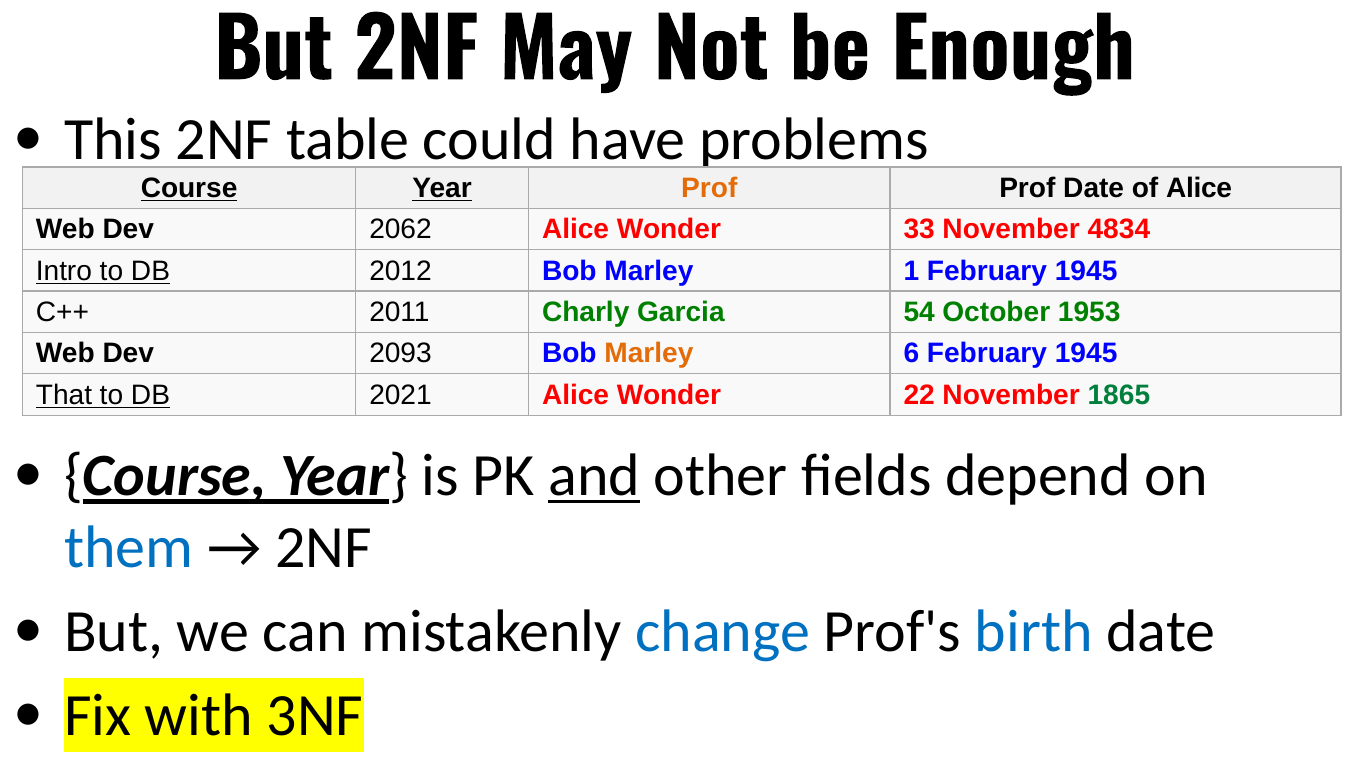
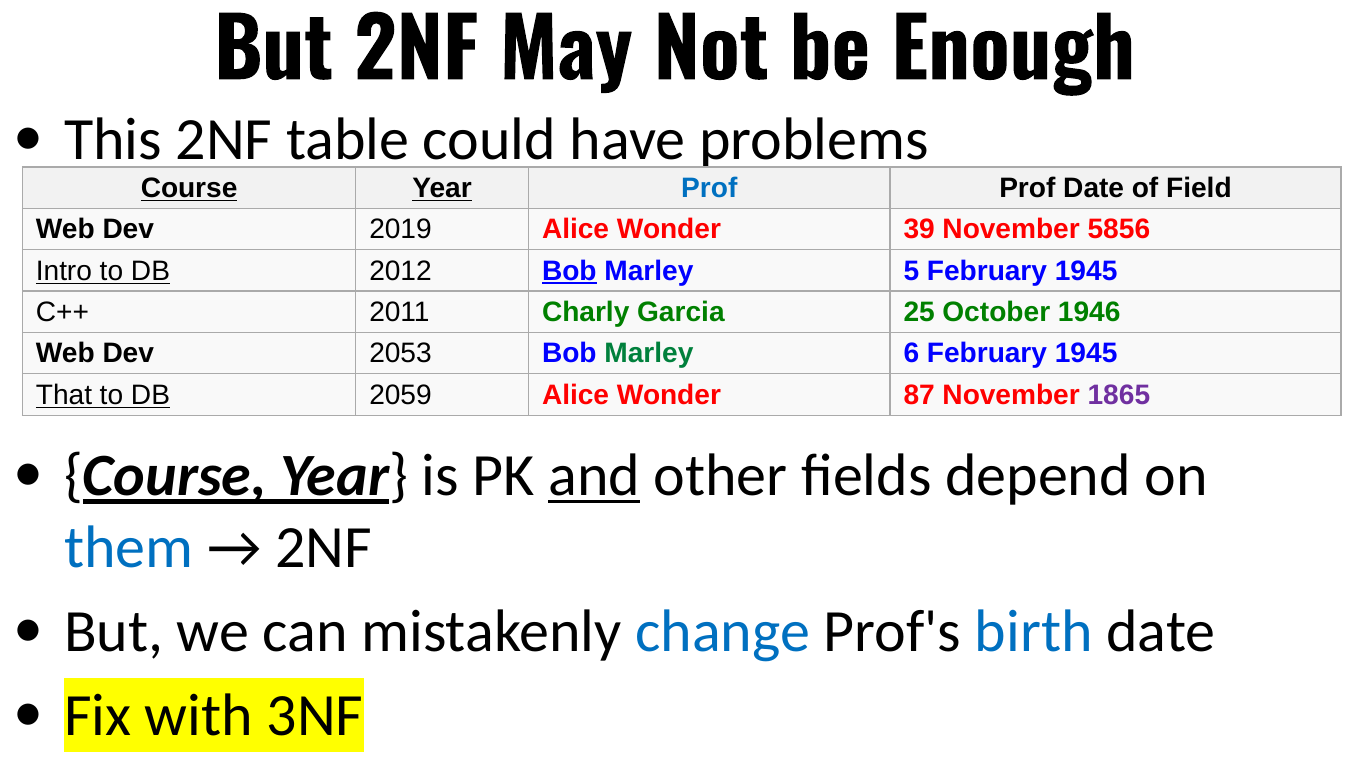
Prof colour: orange -> blue (709, 188)
of Alice: Alice -> Field (1199, 188)
2062: 2062 -> 2019 (401, 230)
33: 33 -> 39 (919, 230)
4834: 4834 -> 5856 (1119, 230)
Bob underline: none -> present (569, 271)
1: 1 -> 5 (911, 271)
54: 54 -> 25 (919, 312)
1953: 1953 -> 1946 (1089, 312)
2093: 2093 -> 2053 (401, 354)
Marley colour: orange -> green (649, 354)
2021: 2021 -> 2059 (401, 395)
22: 22 -> 87 (919, 395)
1865 colour: green -> purple (1119, 395)
